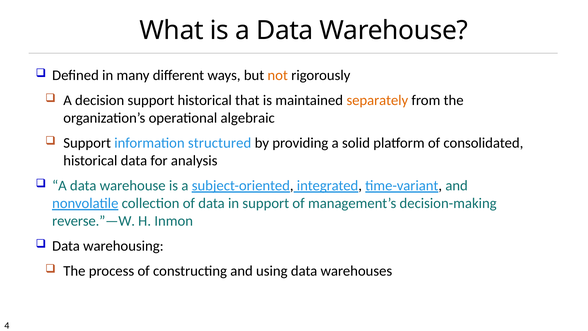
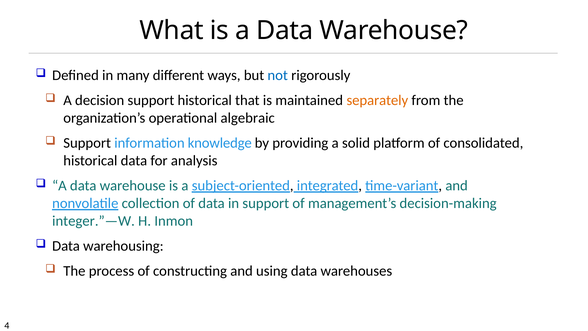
not colour: orange -> blue (278, 75)
structured: structured -> knowledge (220, 143)
reverse.”—W: reverse.”—W -> integer.”—W (93, 221)
